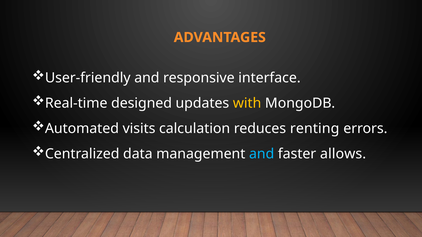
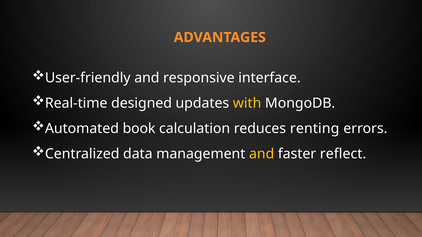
visits: visits -> book (139, 129)
and colour: light blue -> yellow (262, 154)
allows: allows -> reflect (343, 154)
